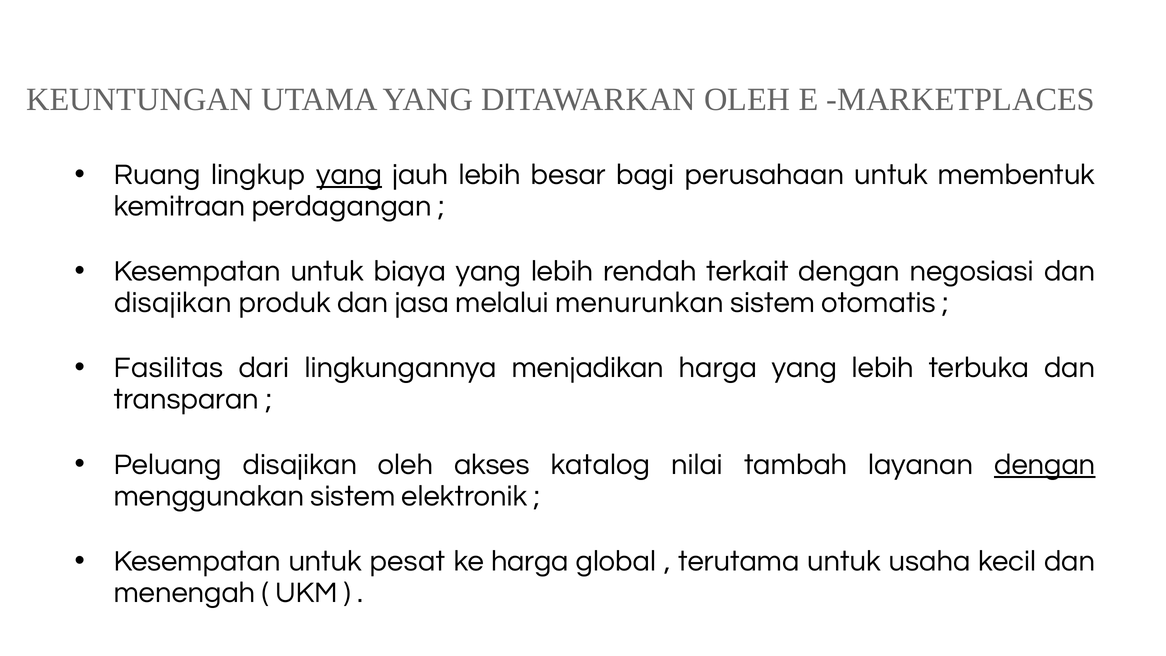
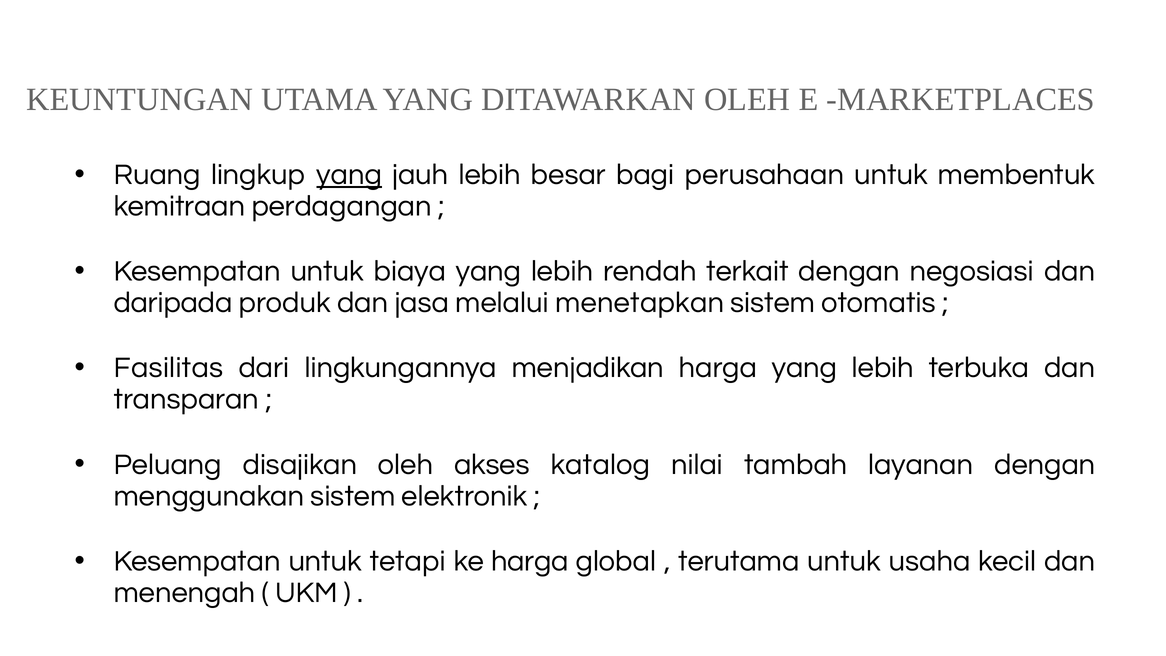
disajikan: disajikan -> daripada (173, 303)
menurunkan: menurunkan -> menetapkan (640, 303)
dengan underline: present -> none (1045, 464)
pesat: pesat -> tetapi (408, 561)
